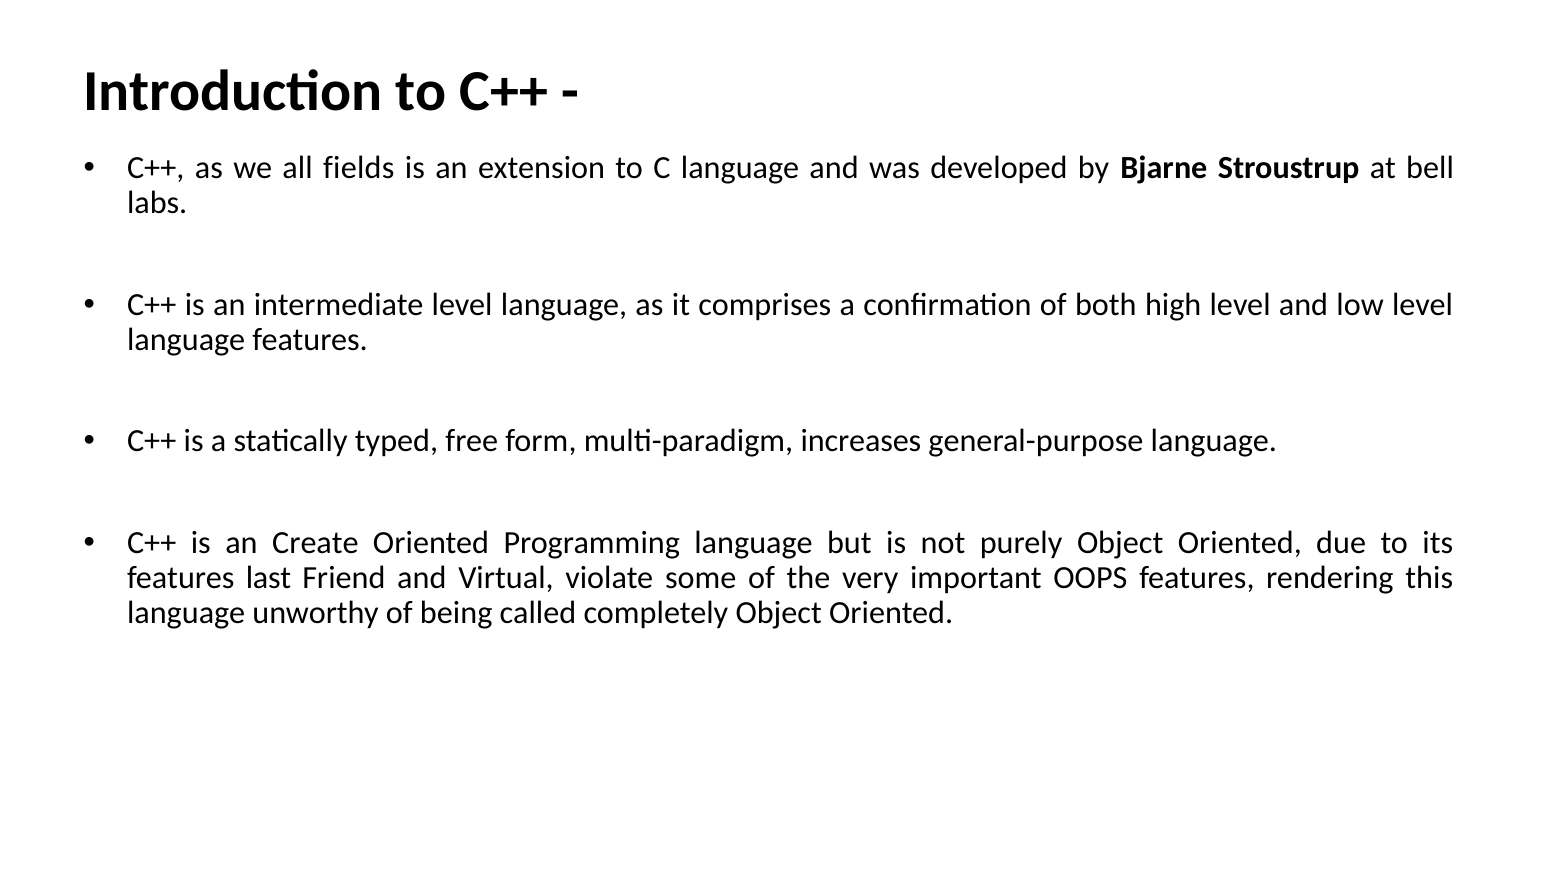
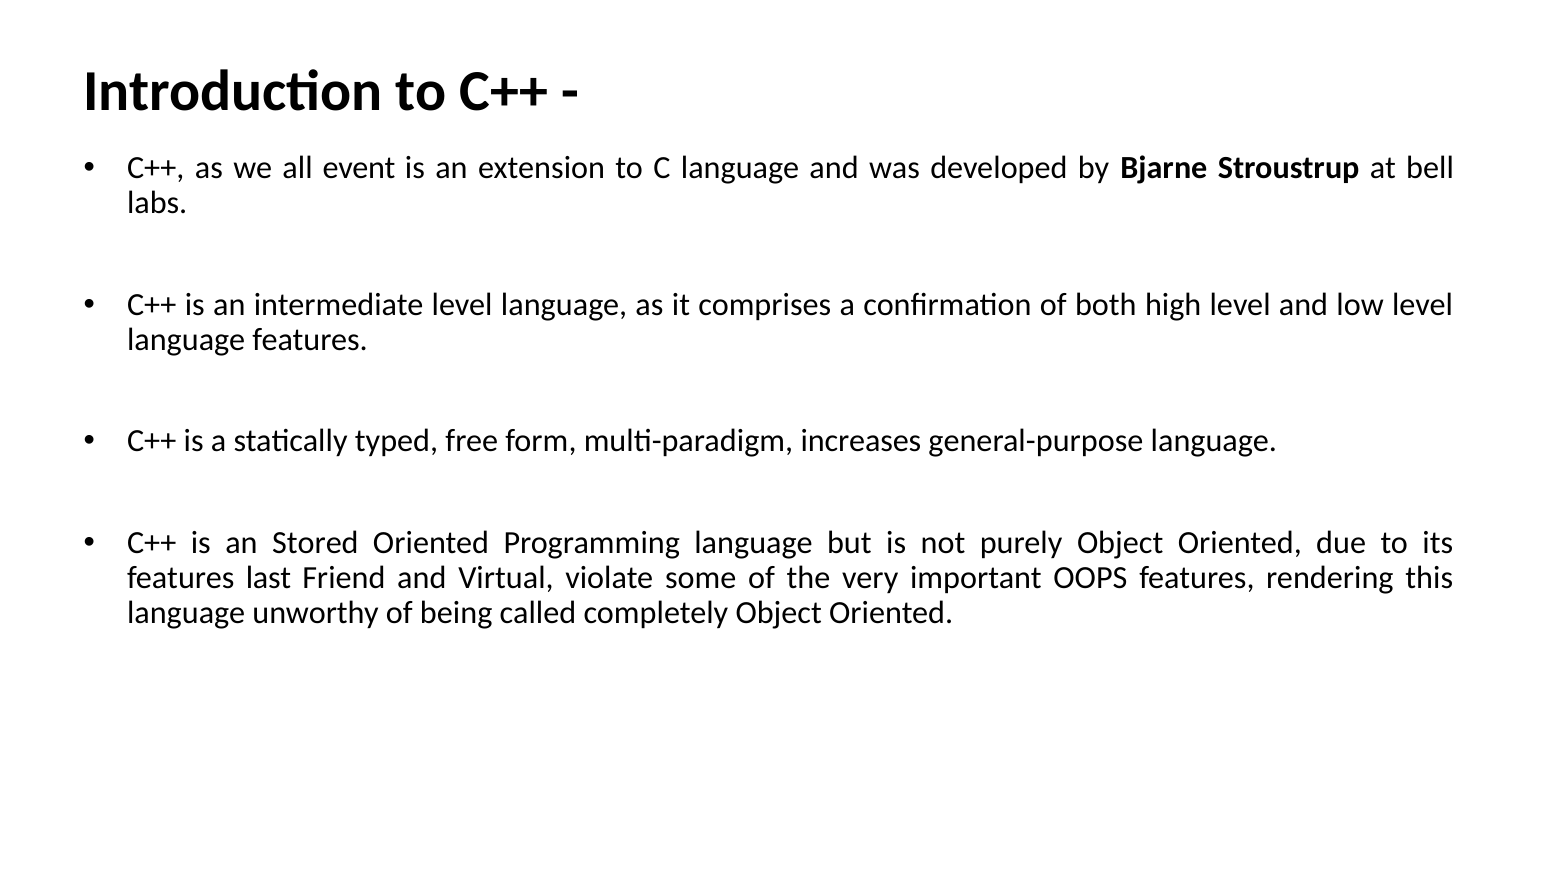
fields: fields -> event (359, 168)
Create: Create -> Stored (315, 543)
